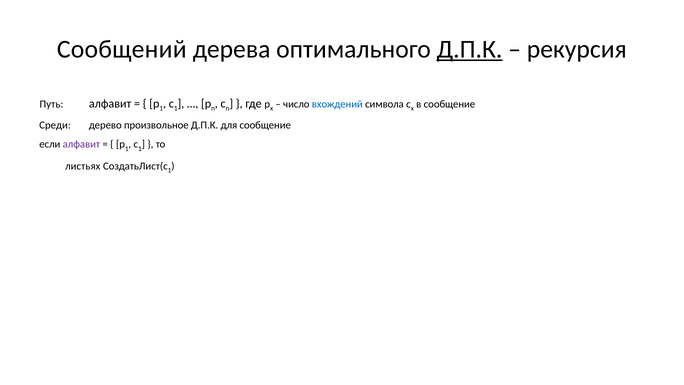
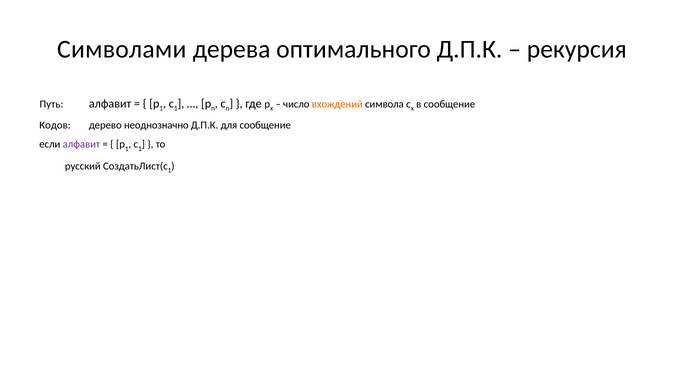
Сообщений: Сообщений -> Символами (122, 49)
Д.П.К underline: present -> none (470, 49)
вхождений colour: blue -> orange (337, 104)
Среди: Среди -> Кодов (55, 125)
произвольное: произвольное -> неоднозначно (156, 125)
листьях: листьях -> русский (83, 166)
